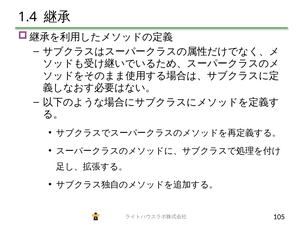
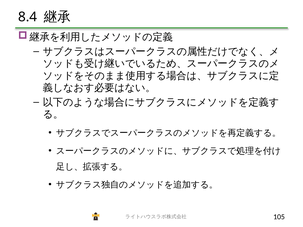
1.4: 1.4 -> 8.4 (28, 17)
